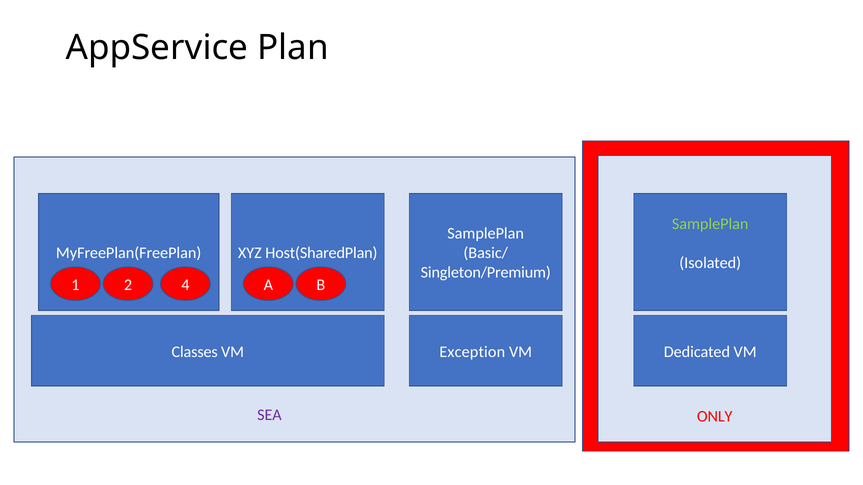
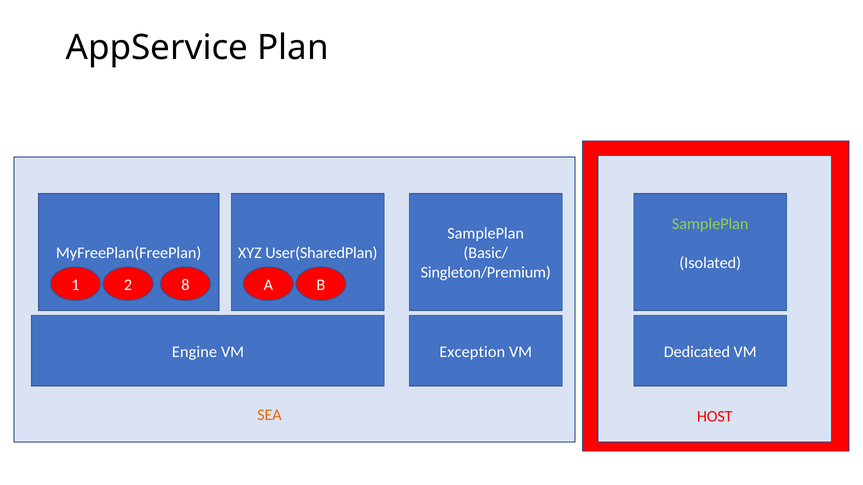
Host(SharedPlan: Host(SharedPlan -> User(SharedPlan (321, 253)
4: 4 -> 8 (185, 285)
Classes: Classes -> Engine (195, 352)
SEA colour: purple -> orange (269, 415)
ONLY: ONLY -> HOST (715, 417)
